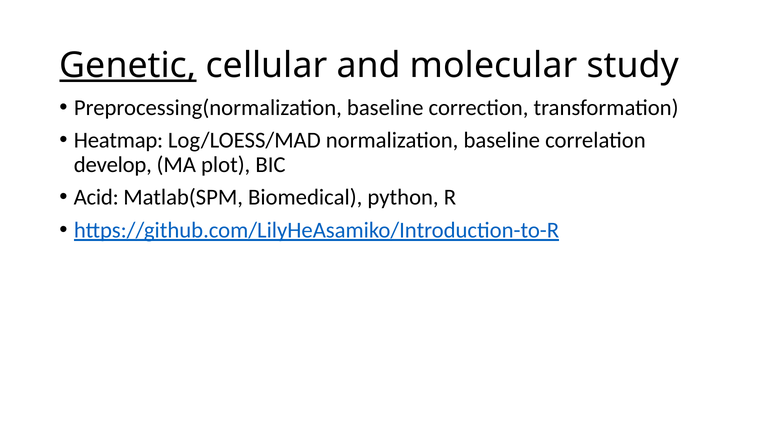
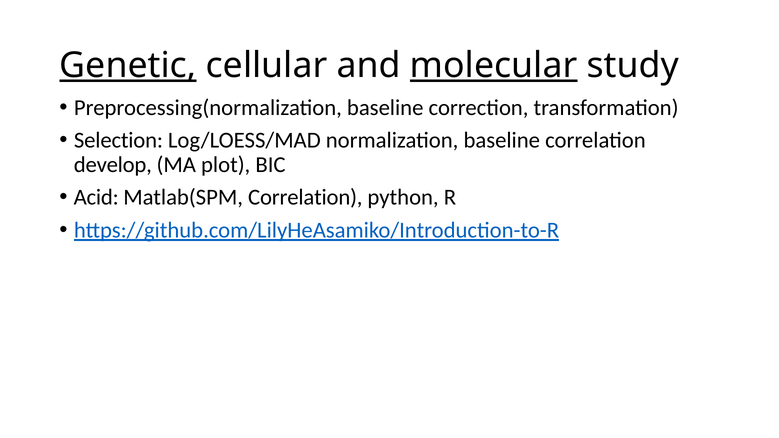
molecular underline: none -> present (494, 65)
Heatmap: Heatmap -> Selection (118, 140)
Matlab(SPM Biomedical: Biomedical -> Correlation (305, 197)
